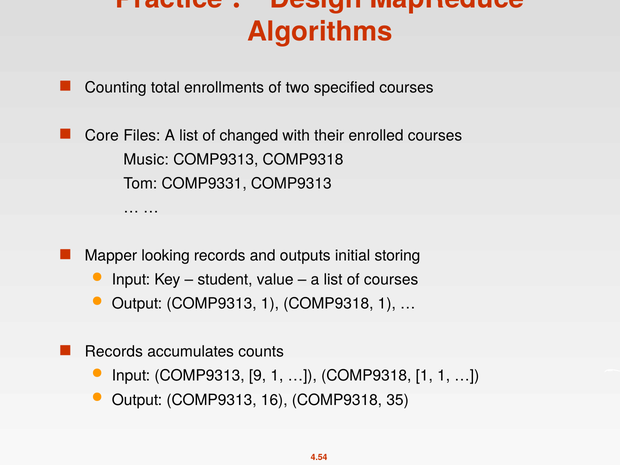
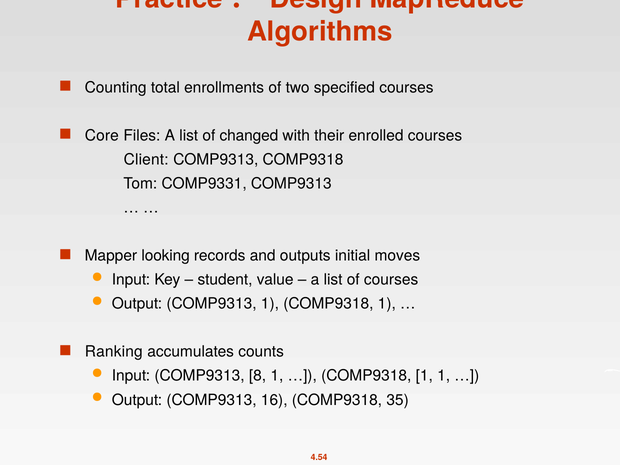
Music: Music -> Client (146, 160)
storing: storing -> moves (397, 256)
Records: Records -> Ranking (114, 352)
9: 9 -> 8 (258, 376)
